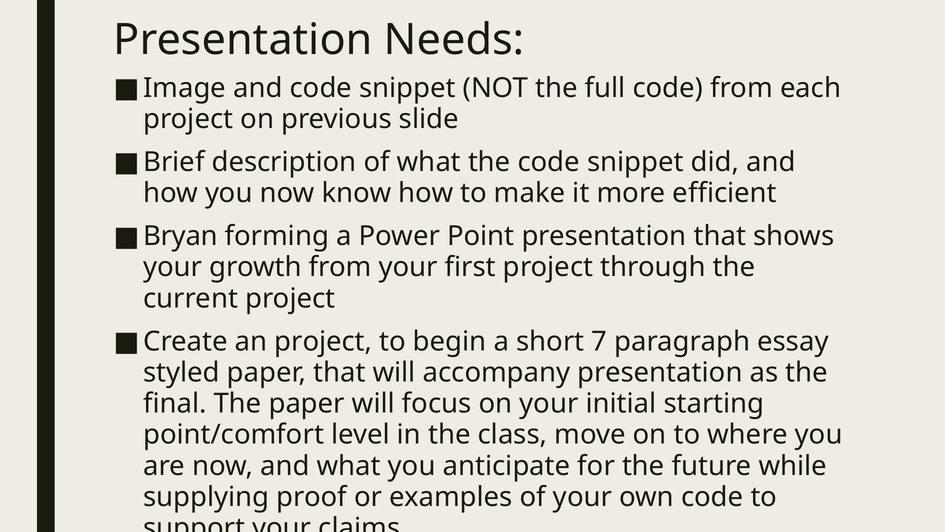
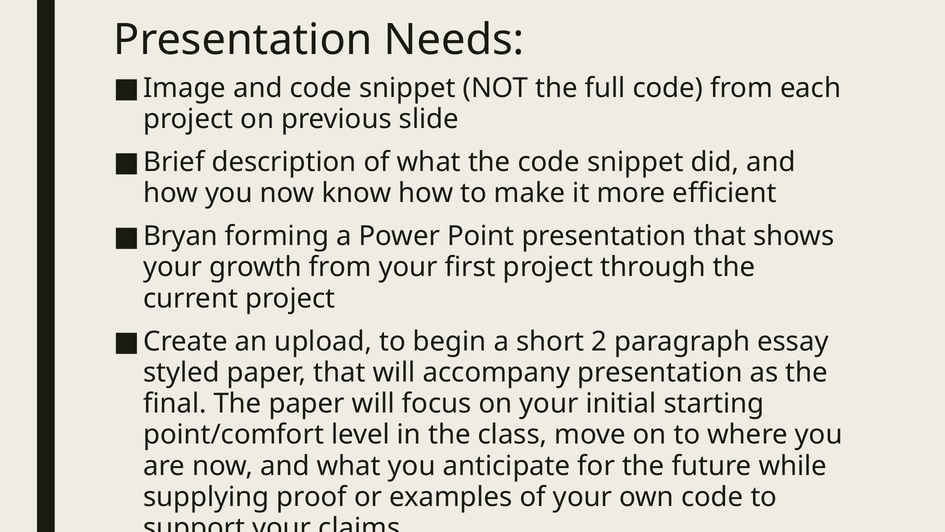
an project: project -> upload (323, 341)
7: 7 -> 2 (599, 341)
